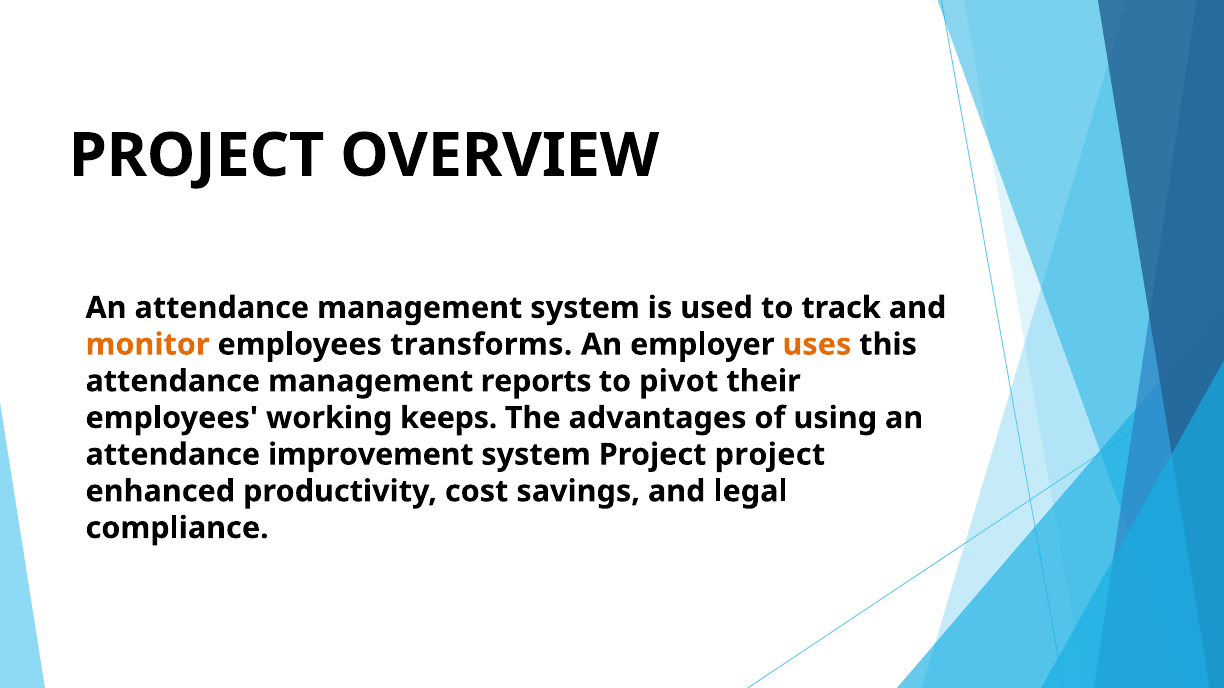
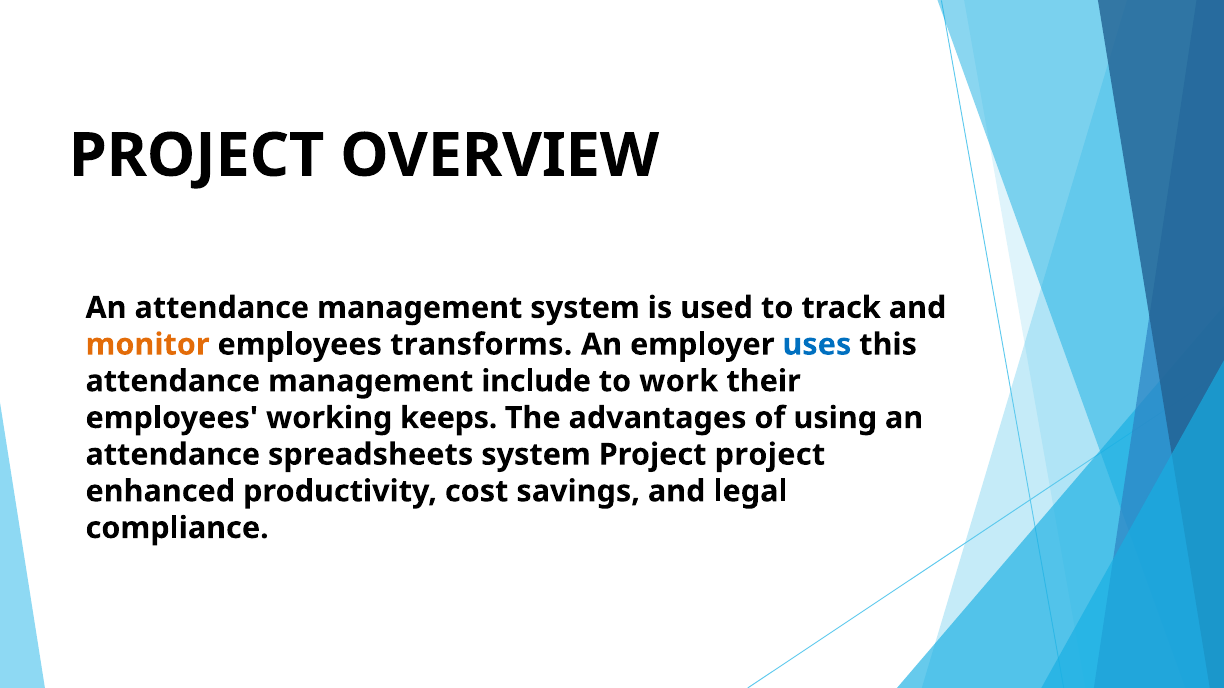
uses colour: orange -> blue (817, 345)
reports: reports -> include (536, 381)
pivot: pivot -> work (679, 381)
improvement: improvement -> spreadsheets (371, 455)
